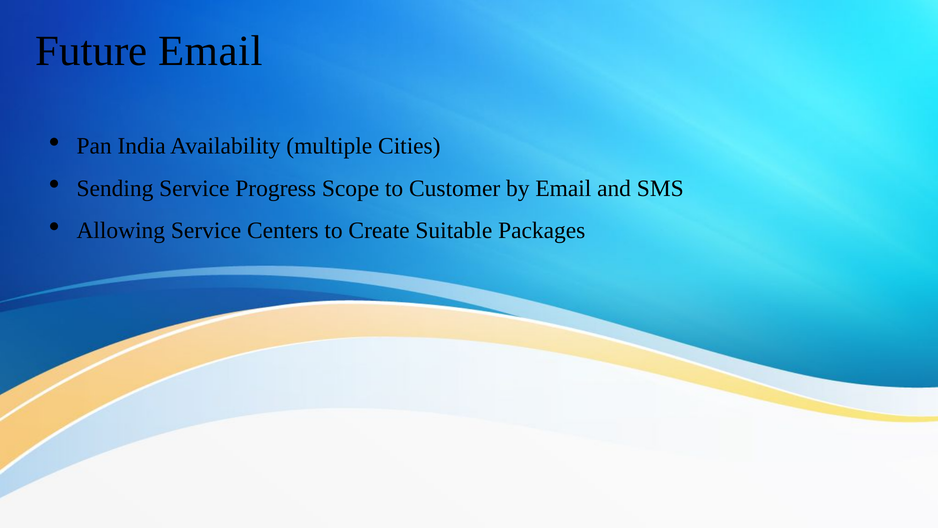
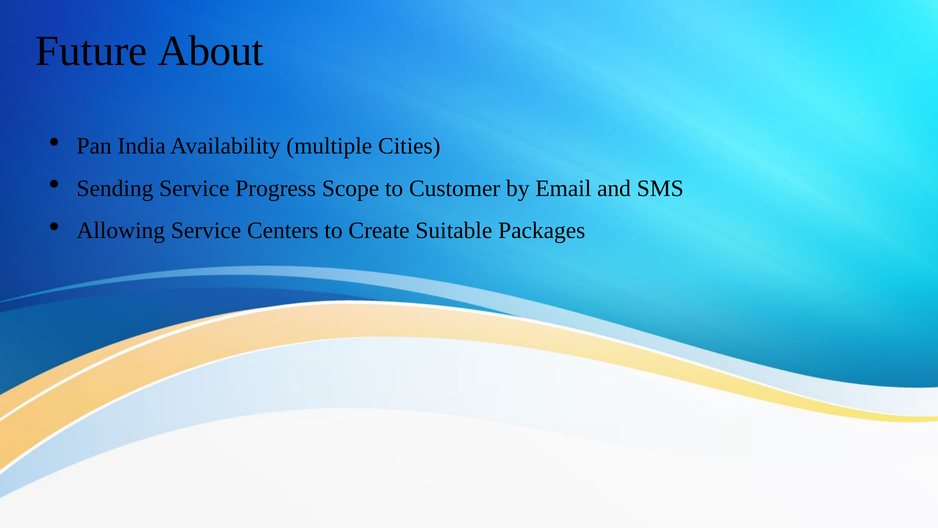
Future Email: Email -> About (211, 51)
